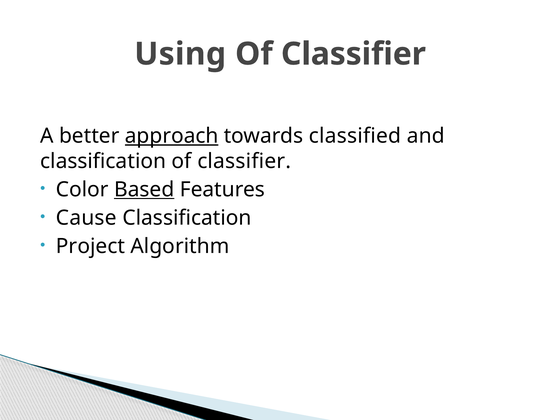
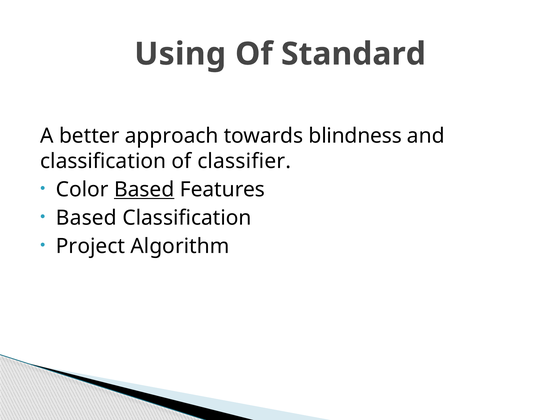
Classifier: Classifier -> Standard (353, 54)
approach underline: present -> none (172, 136)
classified: classified -> blindness (355, 136)
Cause: Cause -> Based (86, 218)
